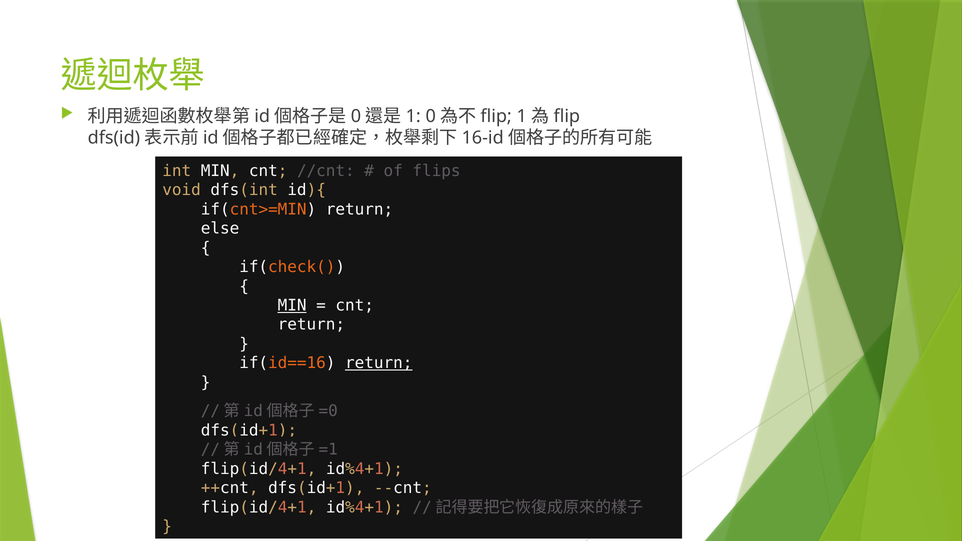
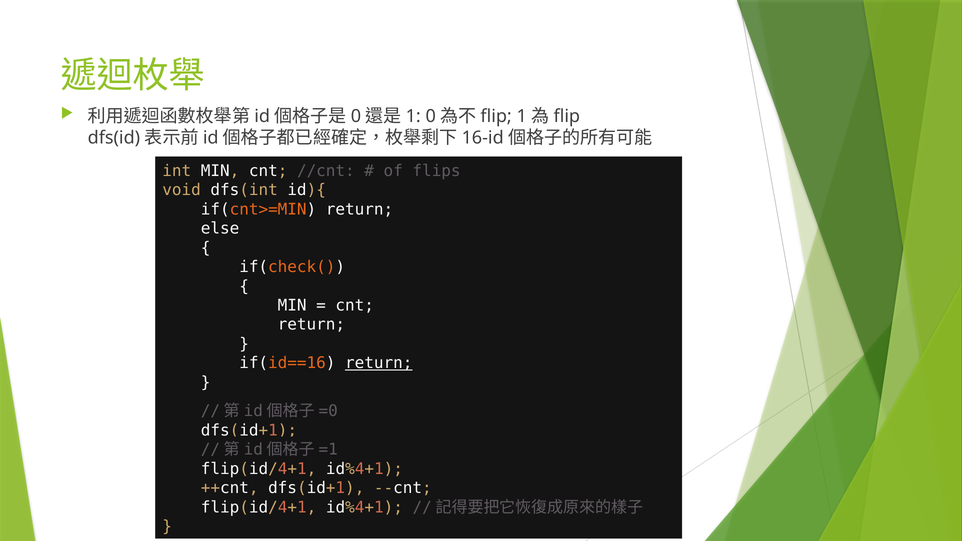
MIN underline: present -> none (292, 306)
